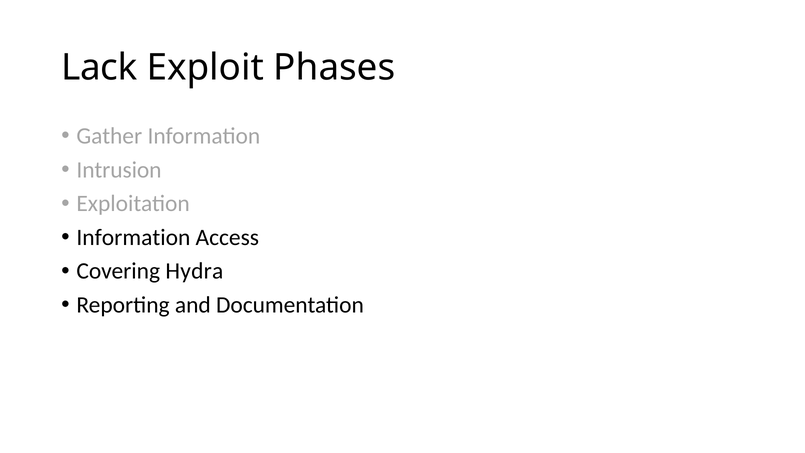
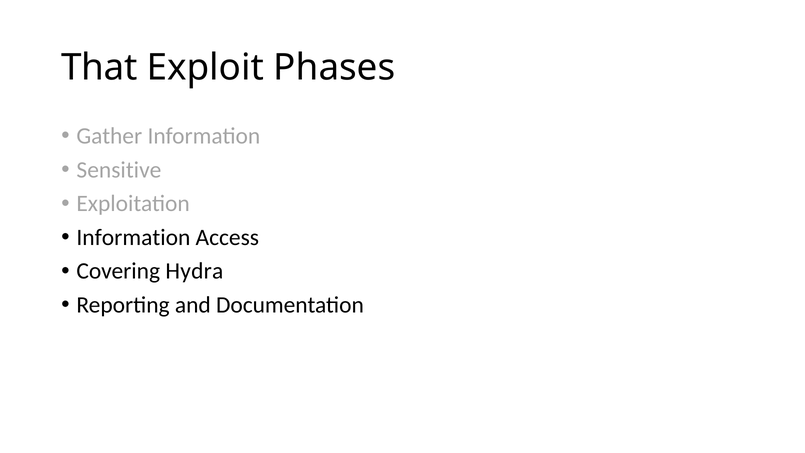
Lack: Lack -> That (99, 68)
Intrusion: Intrusion -> Sensitive (119, 170)
